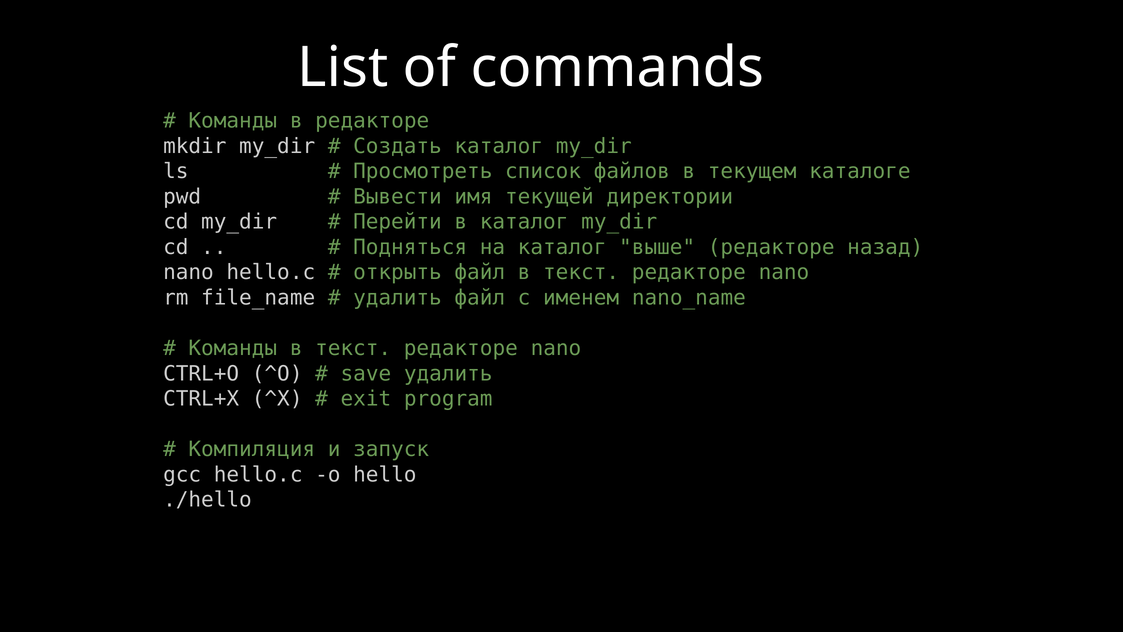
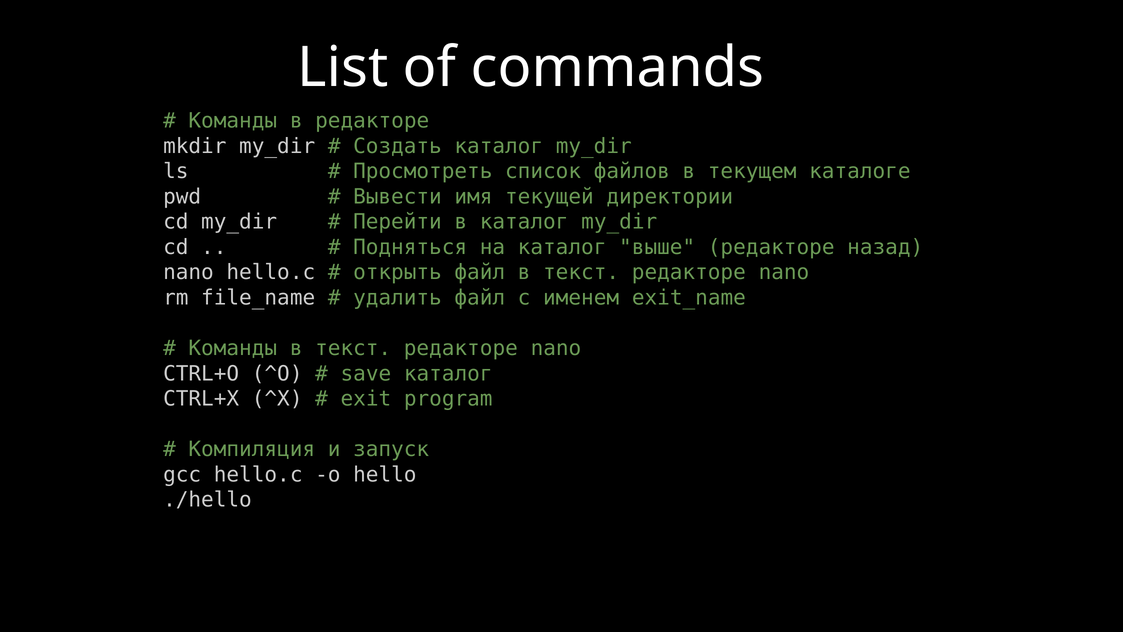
nano_name: nano_name -> exit_name (689, 298)
save удалить: удалить -> каталог (448, 373)
